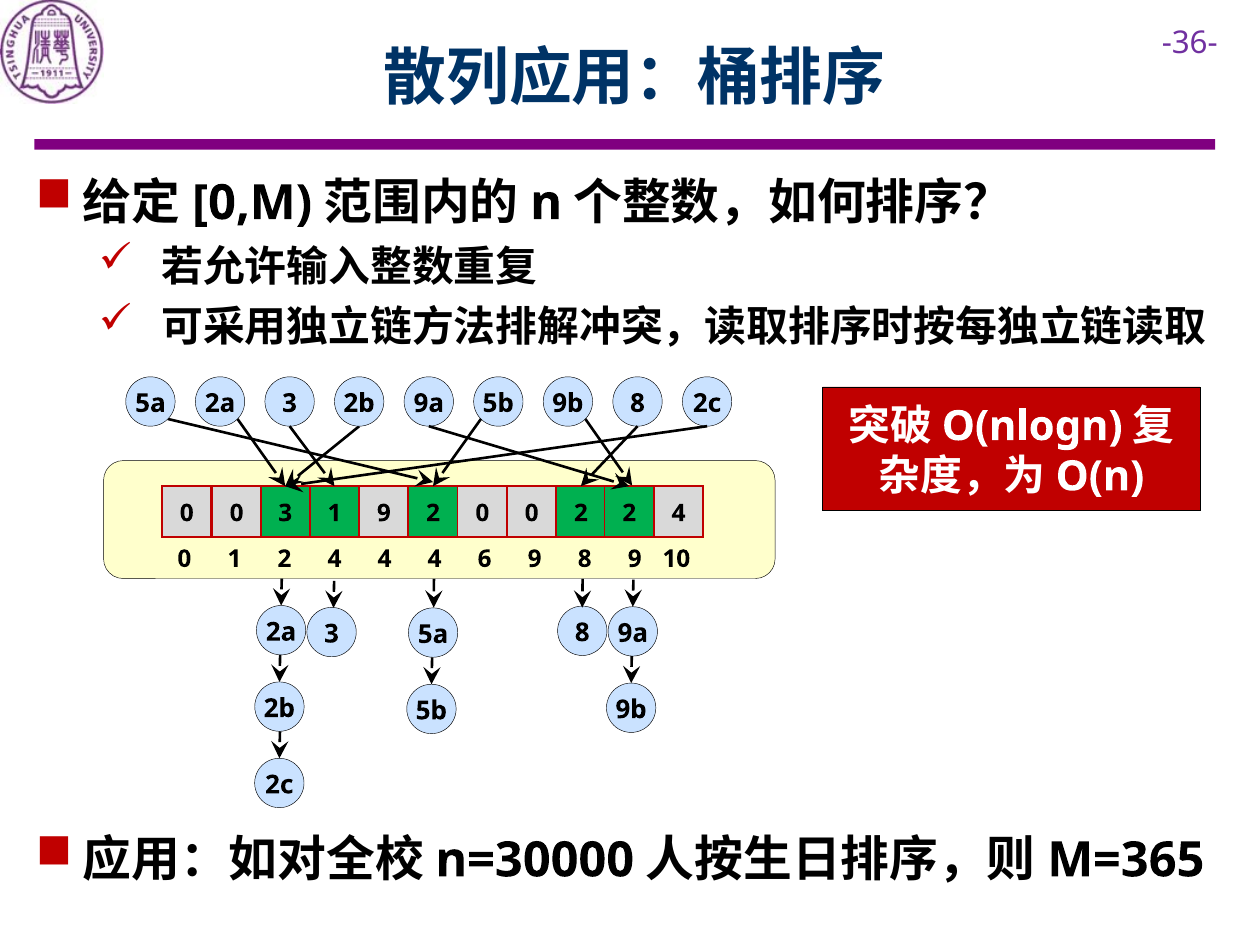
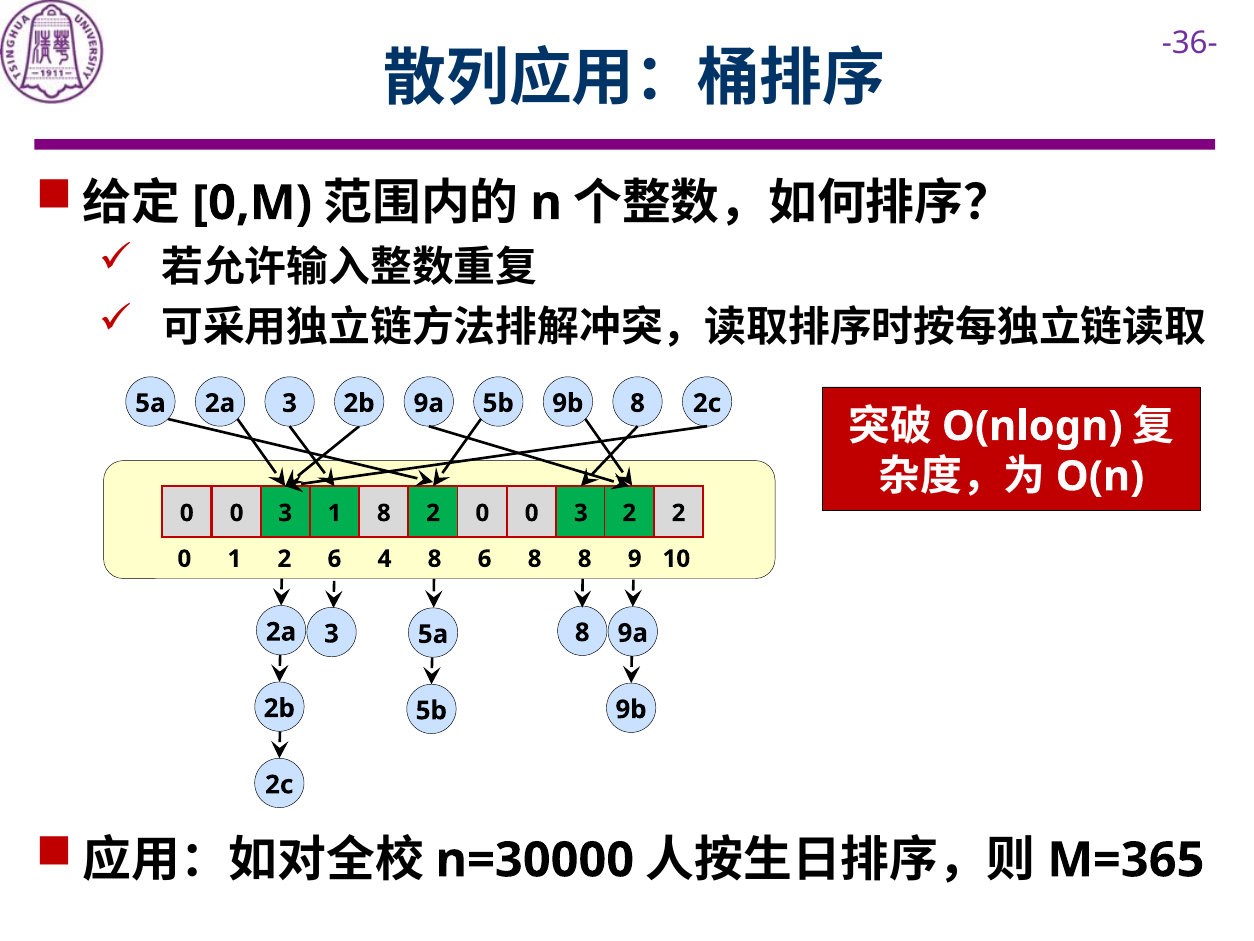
1 9: 9 -> 8 (384, 513)
0 0 2: 2 -> 3 (581, 513)
4: 4 -> 2 (679, 513)
1 2 4: 4 -> 6 (334, 559)
4: 4 -> 8 (435, 559)
6 9: 9 -> 8 (535, 559)
